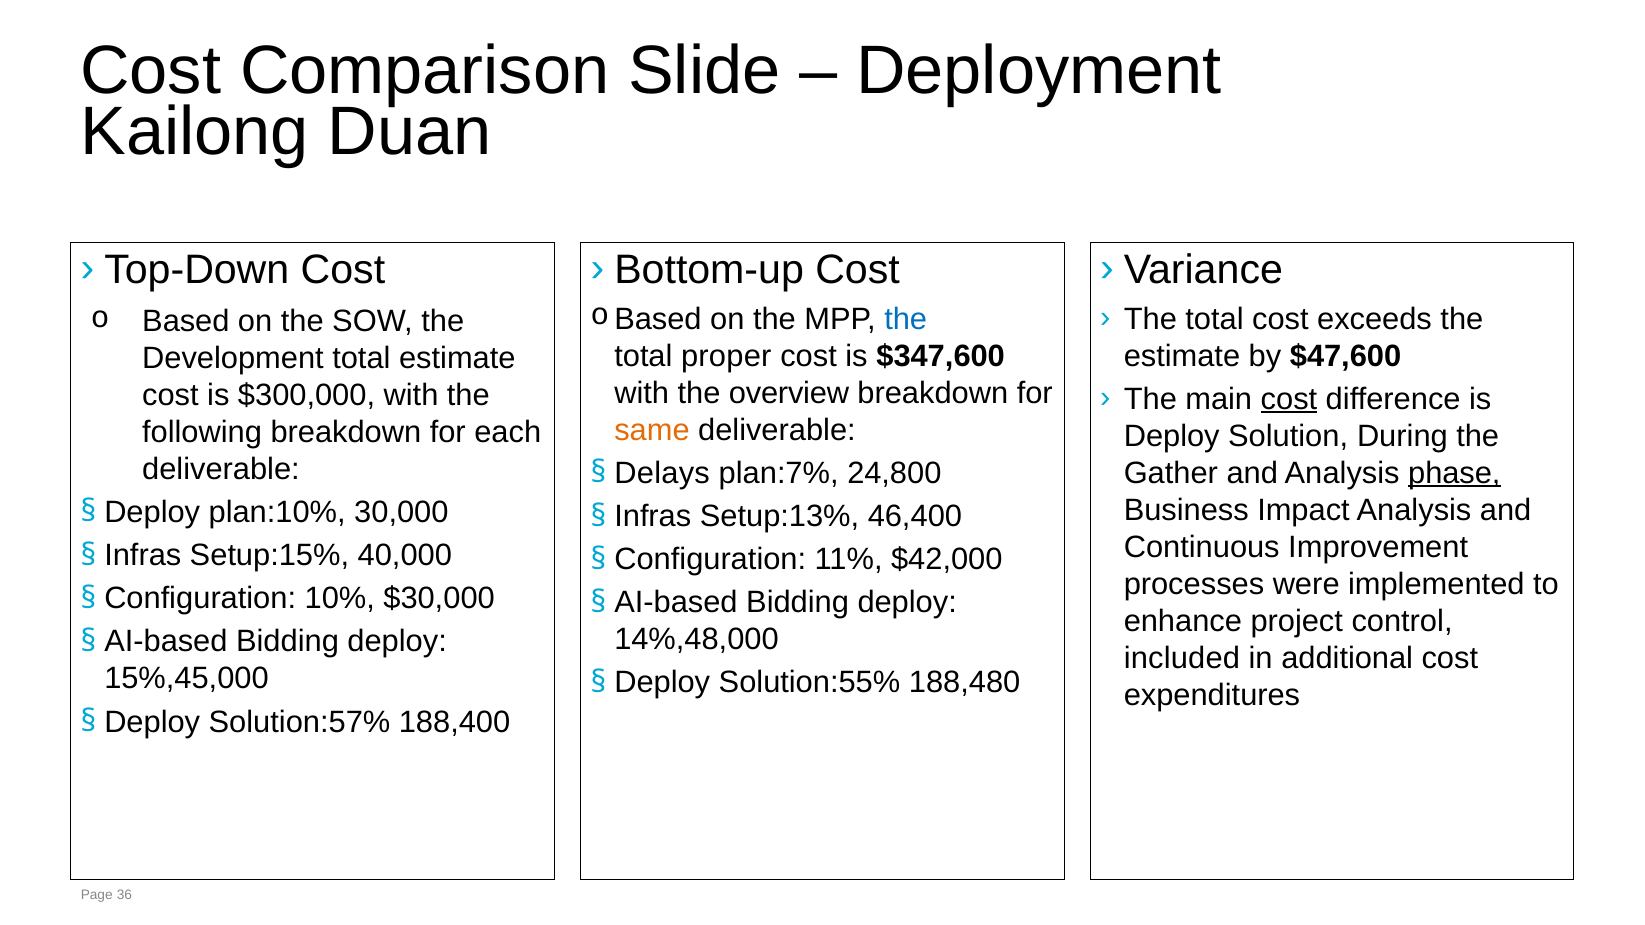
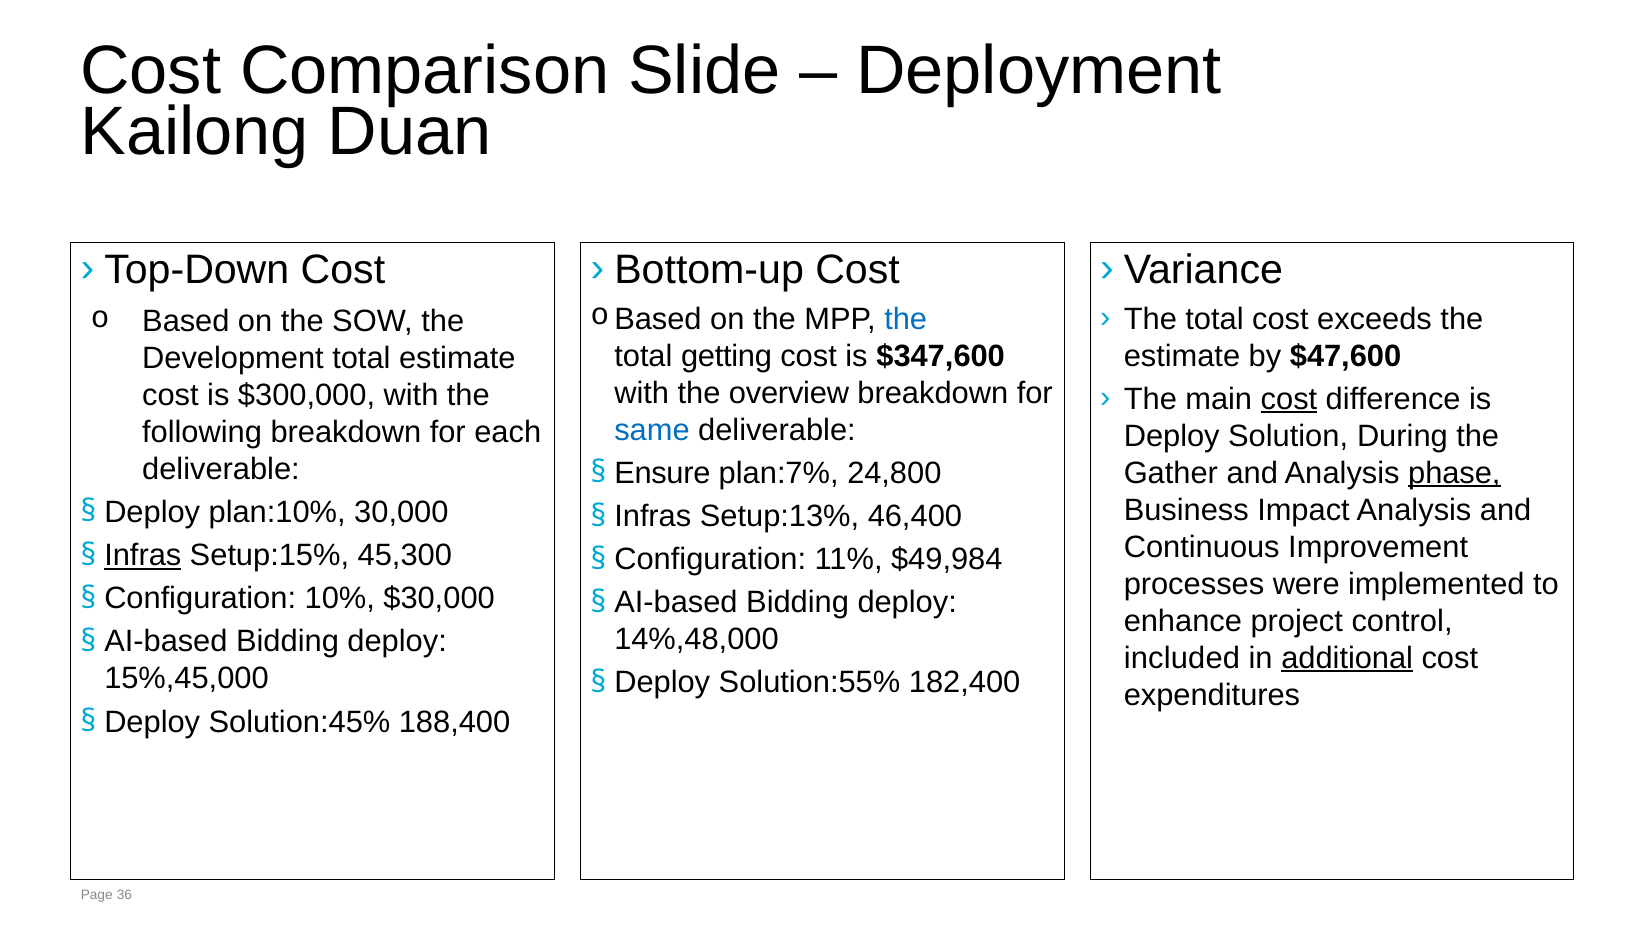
proper: proper -> getting (727, 356)
same colour: orange -> blue (652, 430)
Delays: Delays -> Ensure (662, 473)
Infras underline: none -> present (143, 556)
40,000: 40,000 -> 45,300 (405, 556)
$42,000: $42,000 -> $49,984 (947, 560)
additional underline: none -> present (1347, 658)
188,480: 188,480 -> 182,400 (965, 683)
Solution:57%: Solution:57% -> Solution:45% (299, 722)
